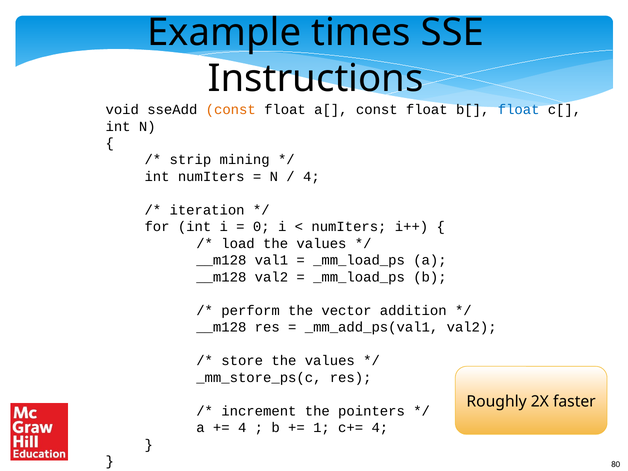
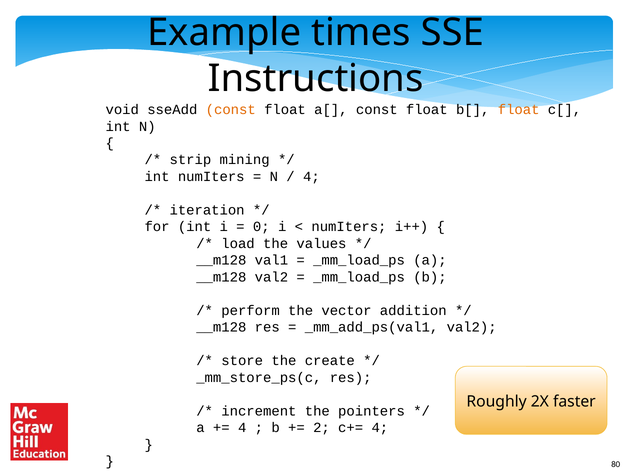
float colour: blue -> orange (519, 110)
store the values: values -> create (330, 361)
1: 1 -> 2 (321, 428)
